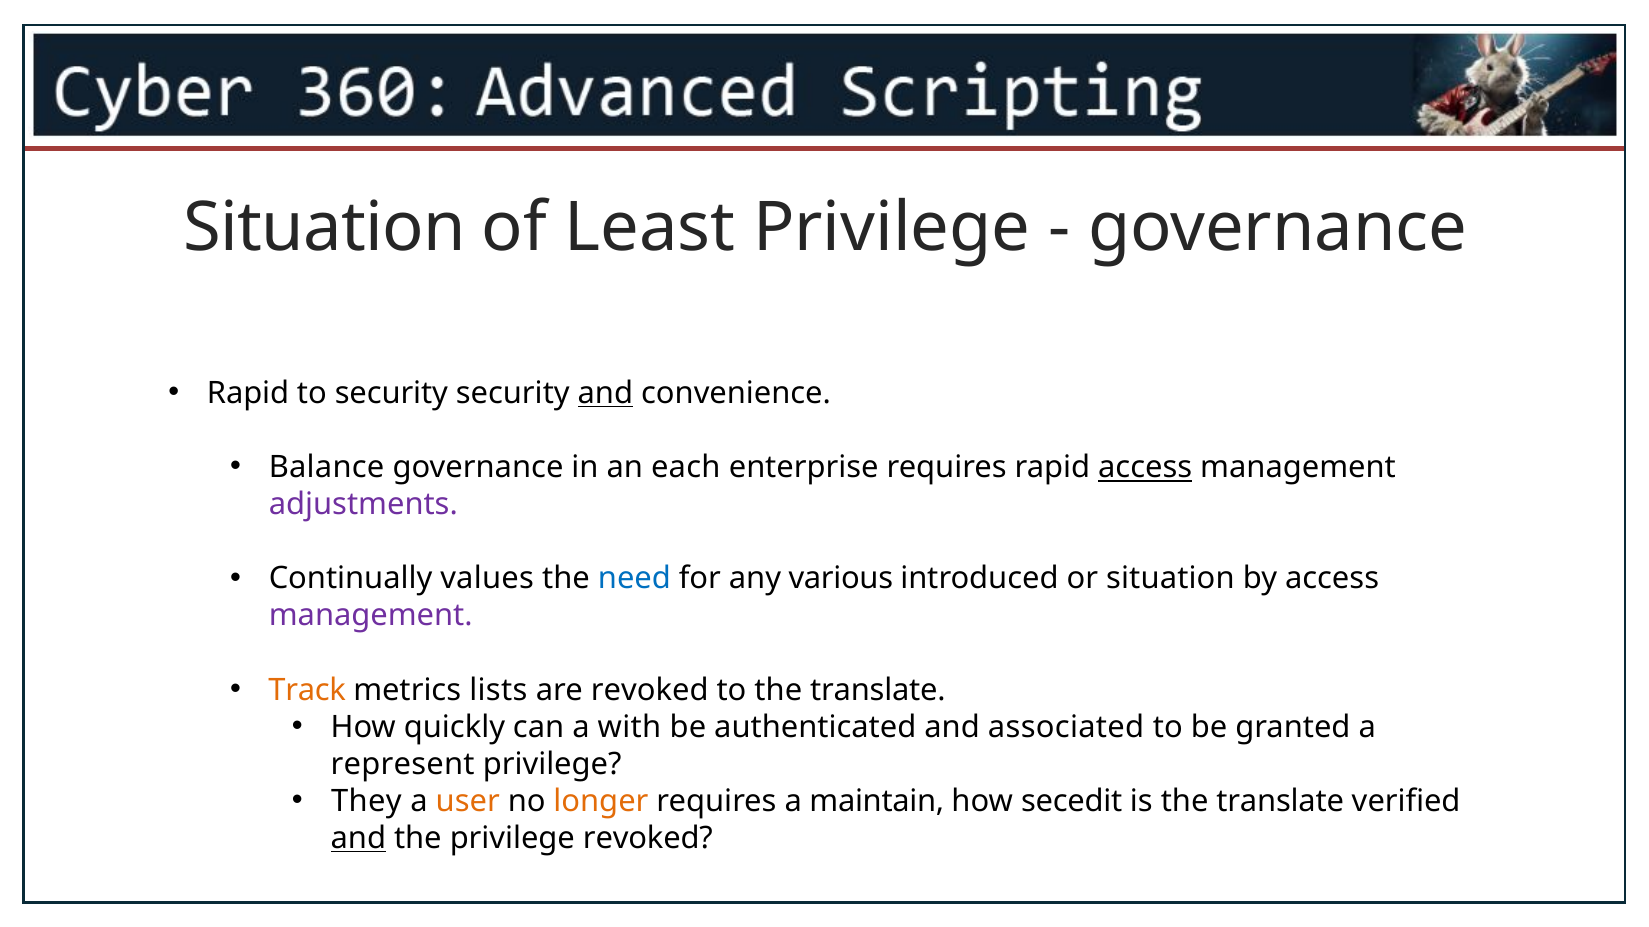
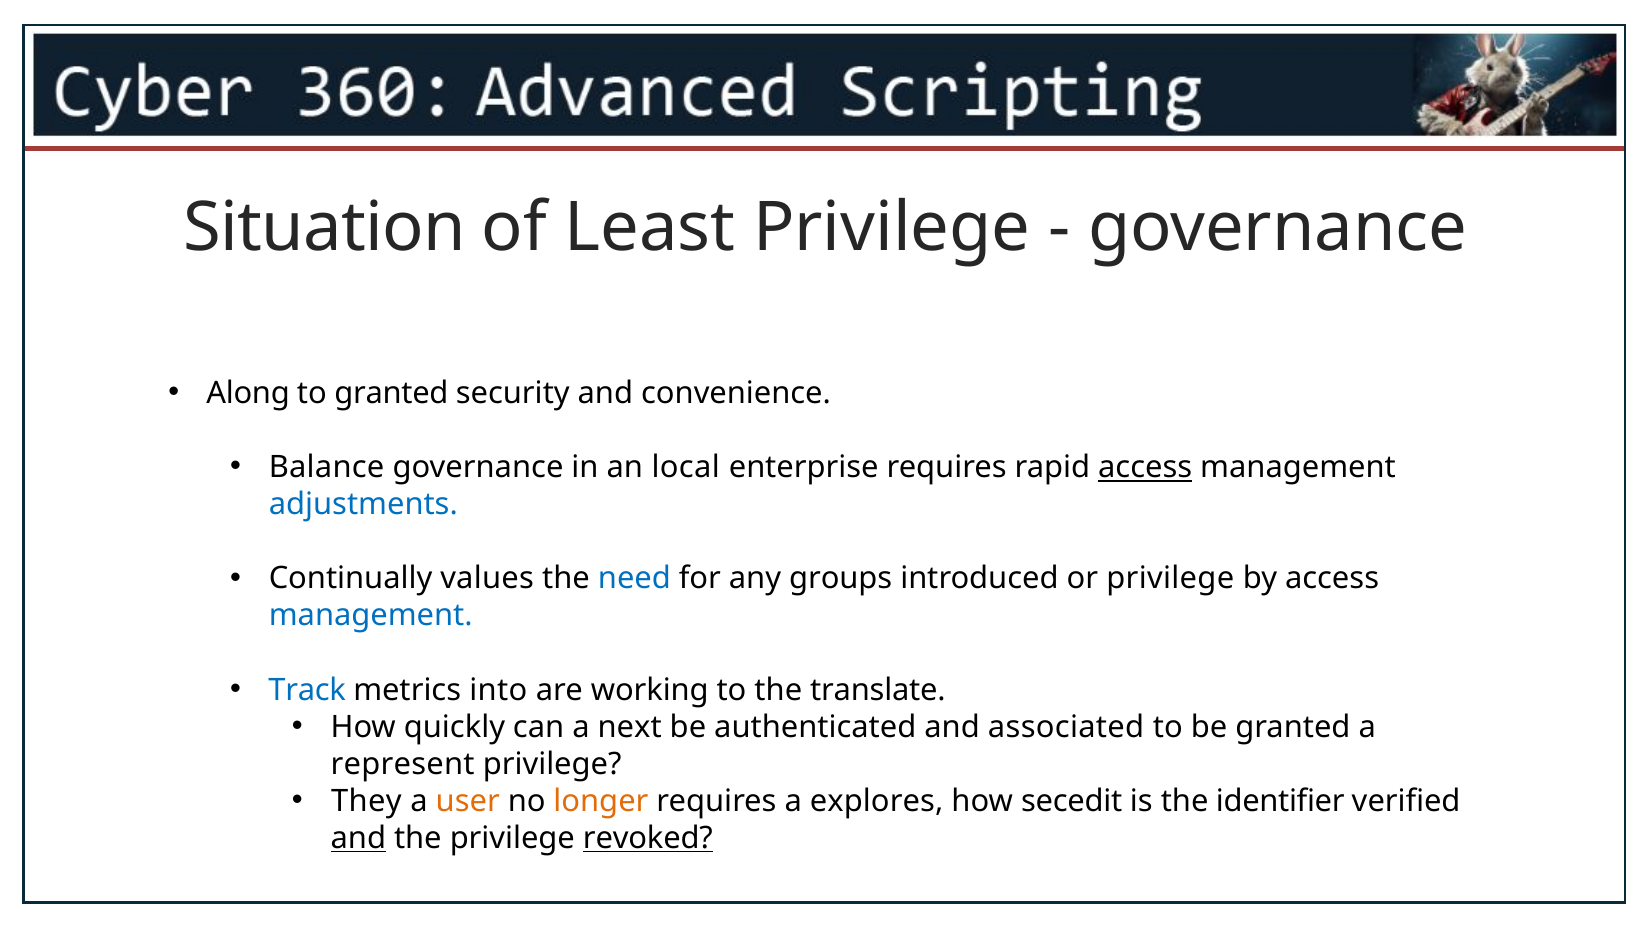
Rapid: Rapid -> Along (248, 393)
to security: security -> granted (391, 393)
and underline: present -> none (605, 393)
each: each -> local (686, 468)
adjustments colour: purple -> blue (363, 505)
various: various -> groups (841, 579)
or situation: situation -> privilege (1170, 579)
management colour: purple -> blue (371, 616)
Track colour: orange -> blue (307, 690)
lists: lists -> into (498, 690)
are revoked: revoked -> working (650, 690)
with: with -> next (630, 727)
maintain: maintain -> explores (877, 802)
is the translate: translate -> identifier (1280, 802)
revoked underline: none -> present (648, 839)
